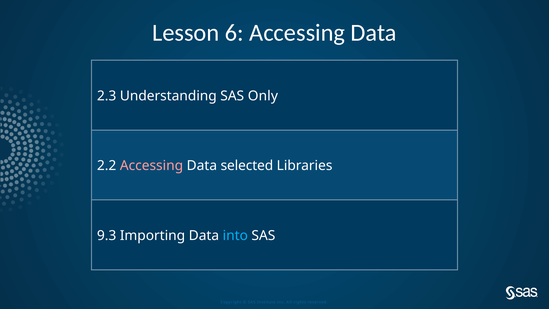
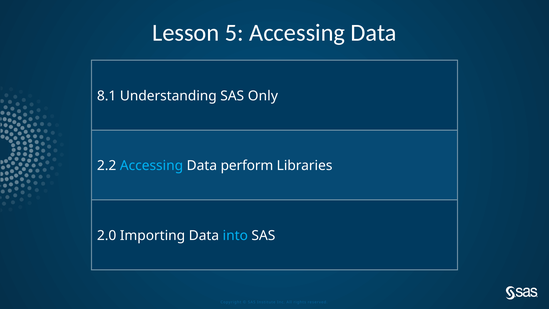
6: 6 -> 5 (234, 33)
2.3: 2.3 -> 8.1 (107, 96)
Accessing colour: pink -> light blue (151, 166)
selected: selected -> perform (247, 166)
9.3: 9.3 -> 2.0 (107, 236)
